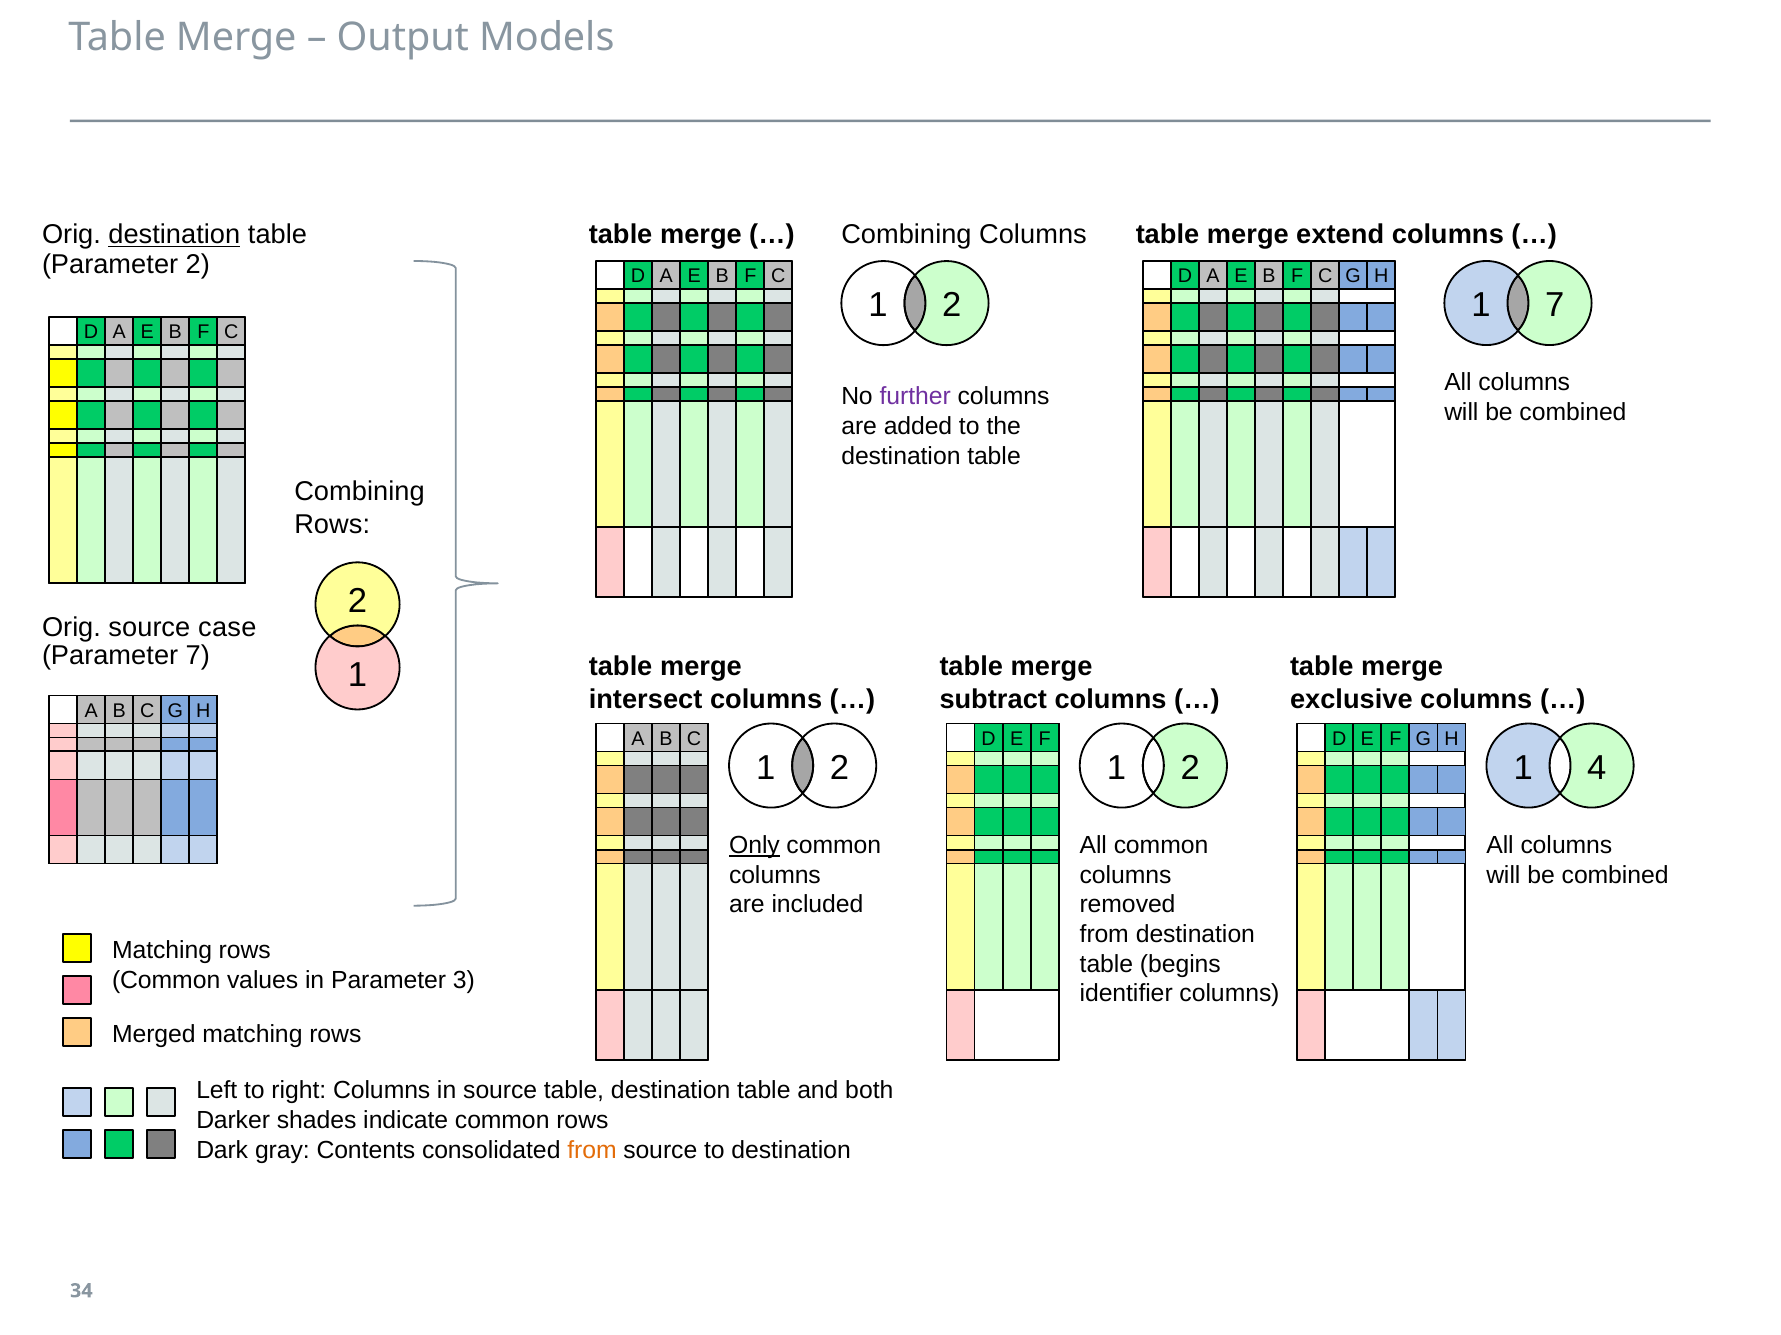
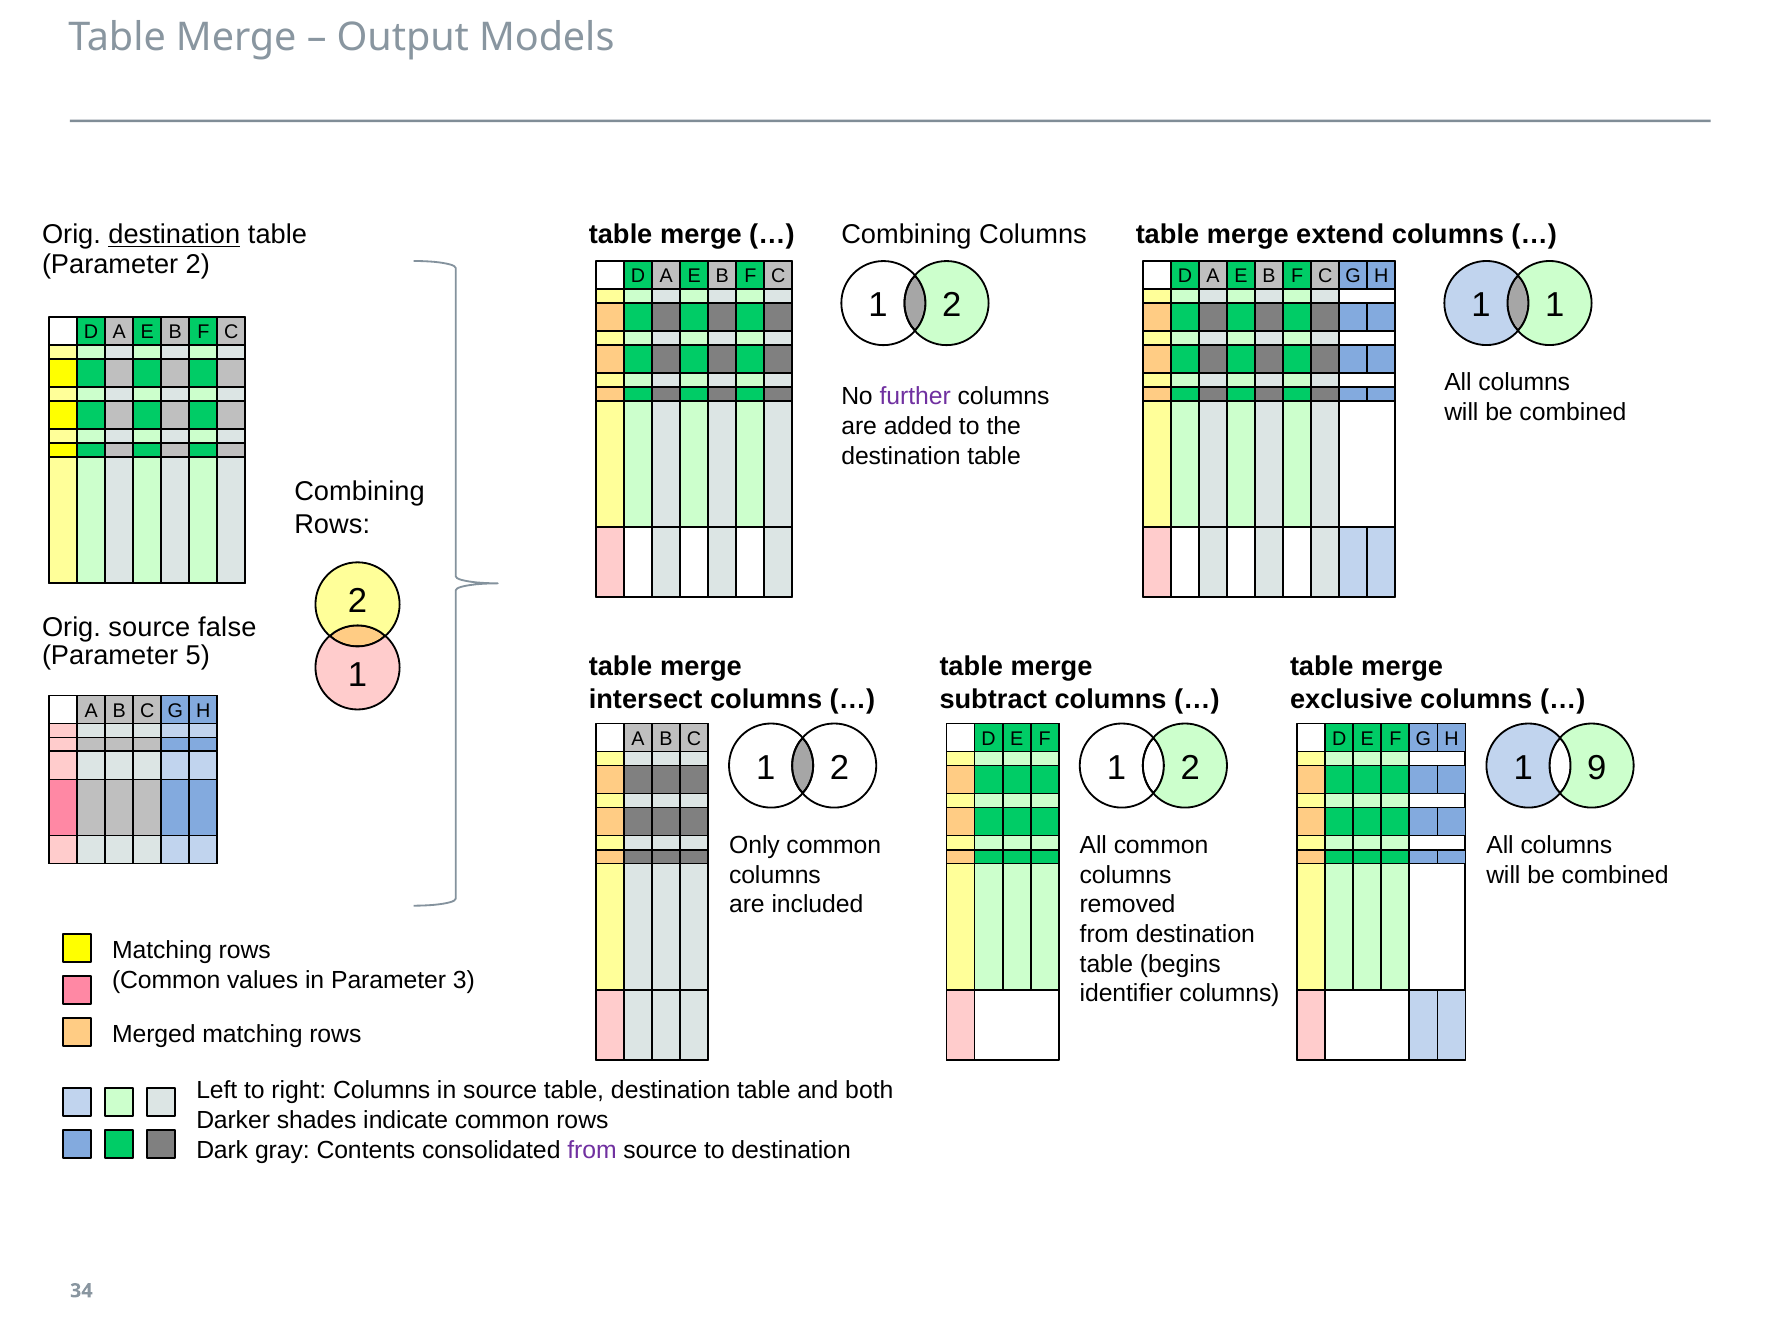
7: 7 -> 1 (1555, 306)
case: case -> false (227, 628)
Parameter 7: 7 -> 5 (198, 656)
4: 4 -> 9 (1597, 768)
Only underline: present -> none (755, 846)
from colour: orange -> purple (592, 1151)
